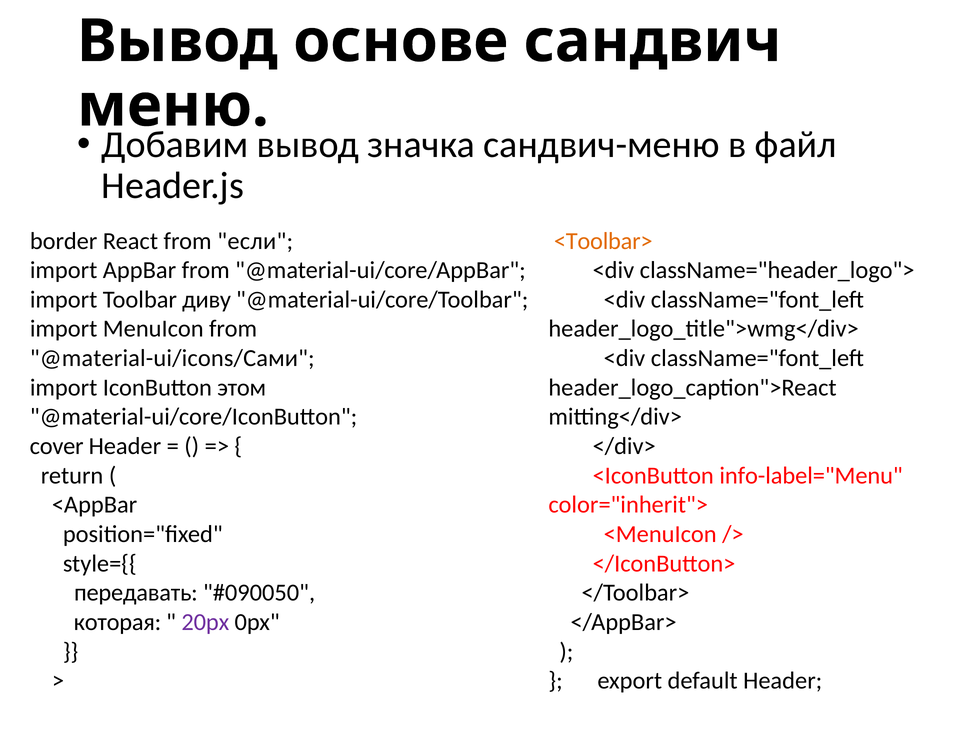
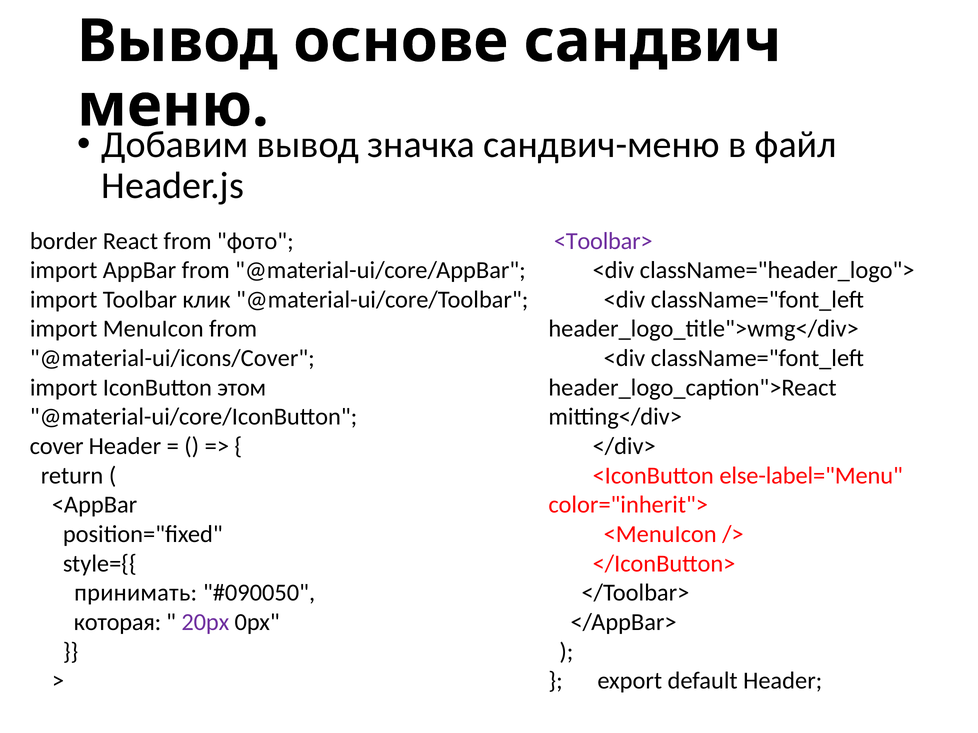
если: если -> фото (255, 241)
<Toolbar> colour: orange -> purple (603, 241)
диву: диву -> клик (207, 300)
@material-ui/icons/Сами: @material-ui/icons/Сами -> @material-ui/icons/Cover (172, 358)
info-label="Menu: info-label="Menu -> else-label="Menu (811, 476)
передавать: передавать -> принимать (136, 593)
